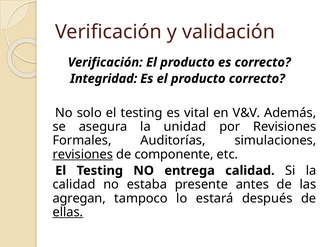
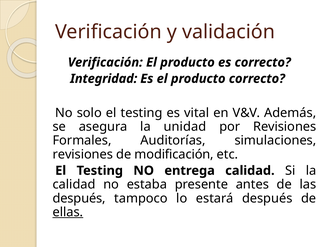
revisiones underline: present -> none (83, 155)
componente: componente -> modificación (174, 155)
agregan: agregan -> después (79, 199)
